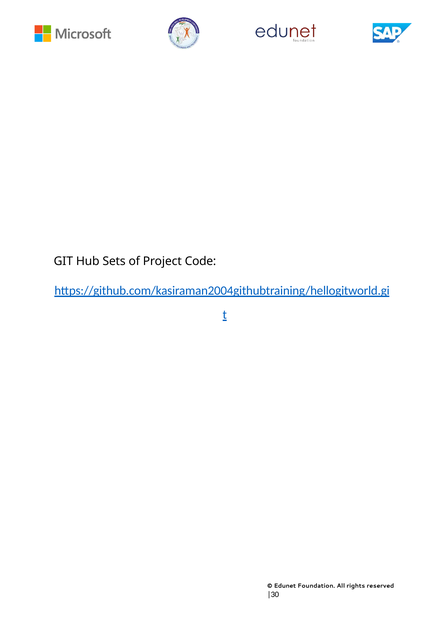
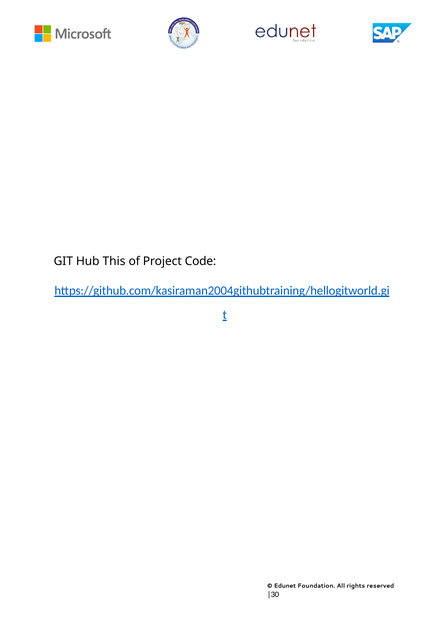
Sets: Sets -> This (114, 261)
